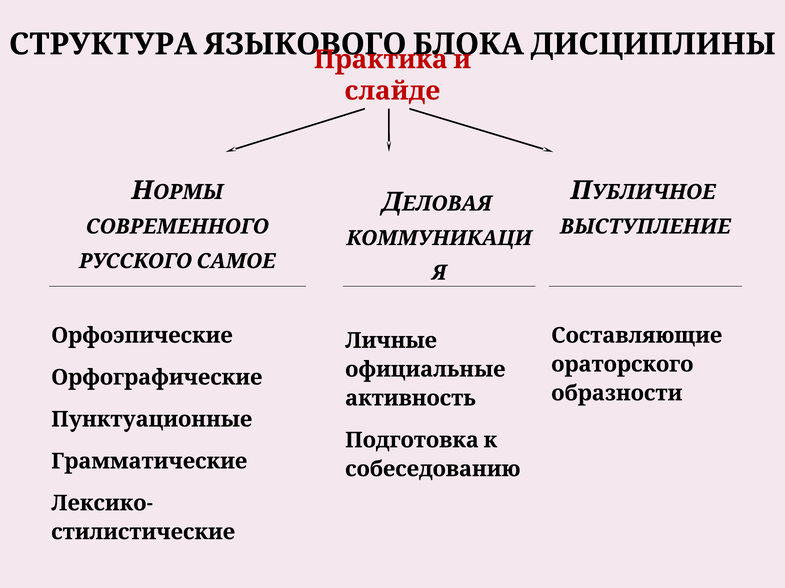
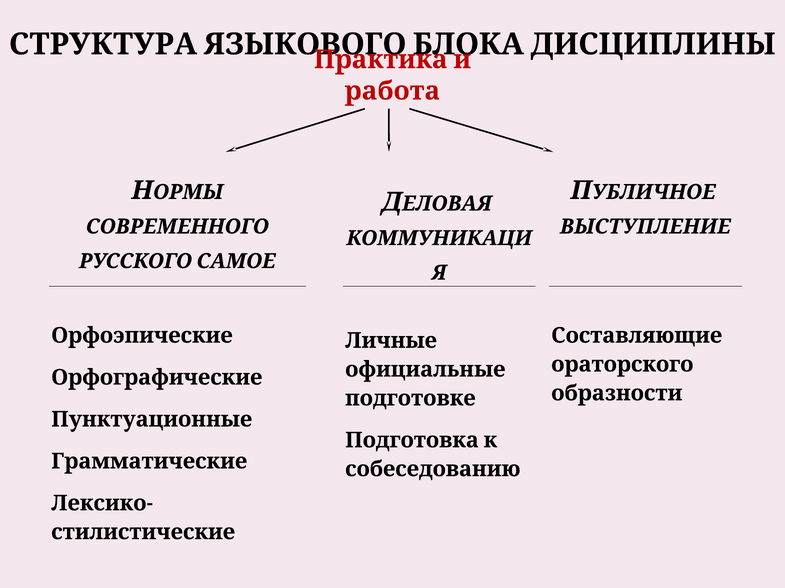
слайде: слайде -> работа (392, 91)
активность: активность -> подготовке (410, 399)
